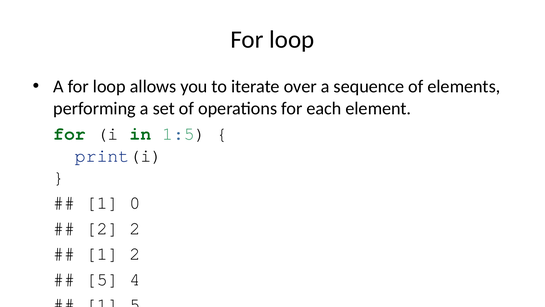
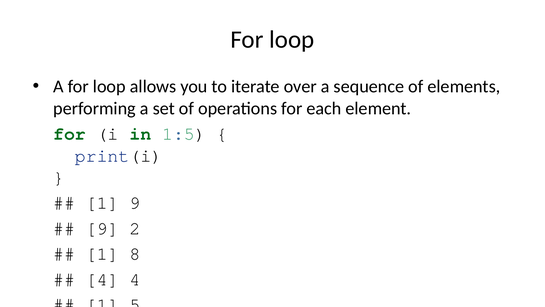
1 0: 0 -> 9 (135, 203)
2: 2 -> 9 (102, 228)
1 2: 2 -> 8 (135, 254)
5: 5 -> 4 (102, 279)
